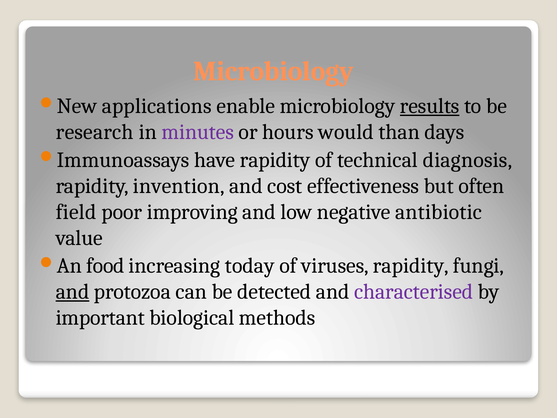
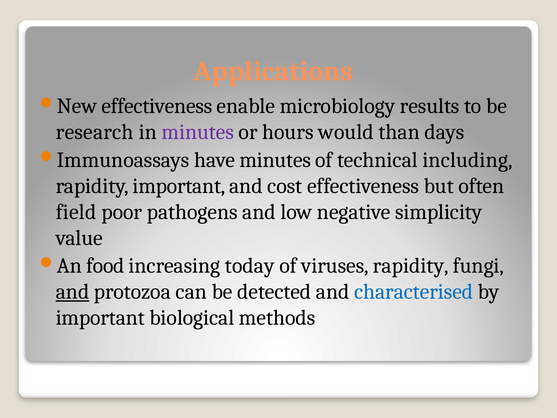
Microbiology: Microbiology -> Applications (273, 71)
applications: applications -> effectiveness (157, 106)
results underline: present -> none (430, 106)
have rapidity: rapidity -> minutes (275, 160)
diagnosis: diagnosis -> including (468, 160)
rapidity invention: invention -> important (179, 186)
improving: improving -> pathogens (192, 212)
antibiotic: antibiotic -> simplicity (439, 212)
characterised colour: purple -> blue (414, 292)
